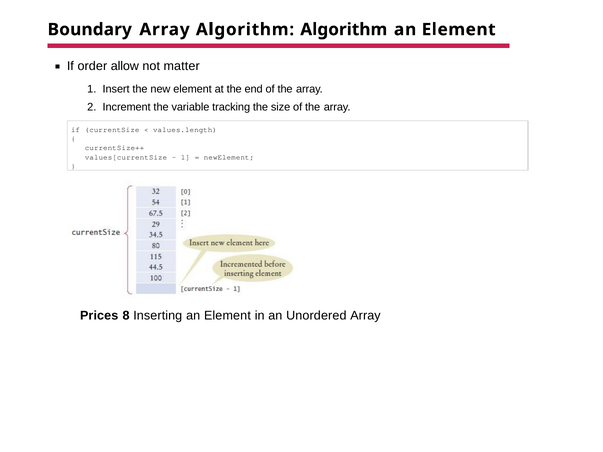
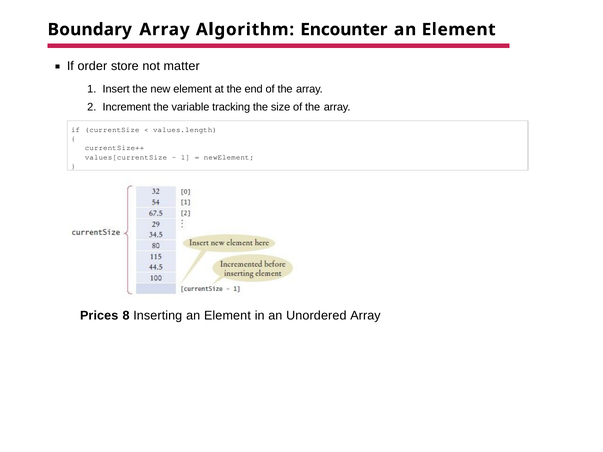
Algorithm Algorithm: Algorithm -> Encounter (344, 30)
allow: allow -> store (125, 66)
